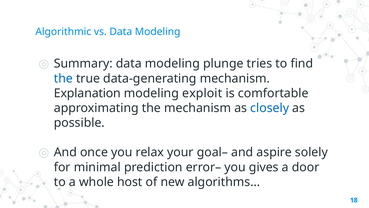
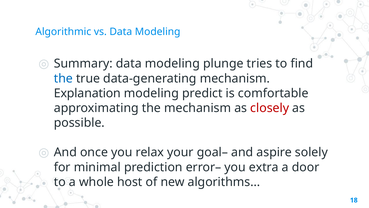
exploit: exploit -> predict (202, 93)
closely colour: blue -> red (270, 108)
gives: gives -> extra (264, 167)
